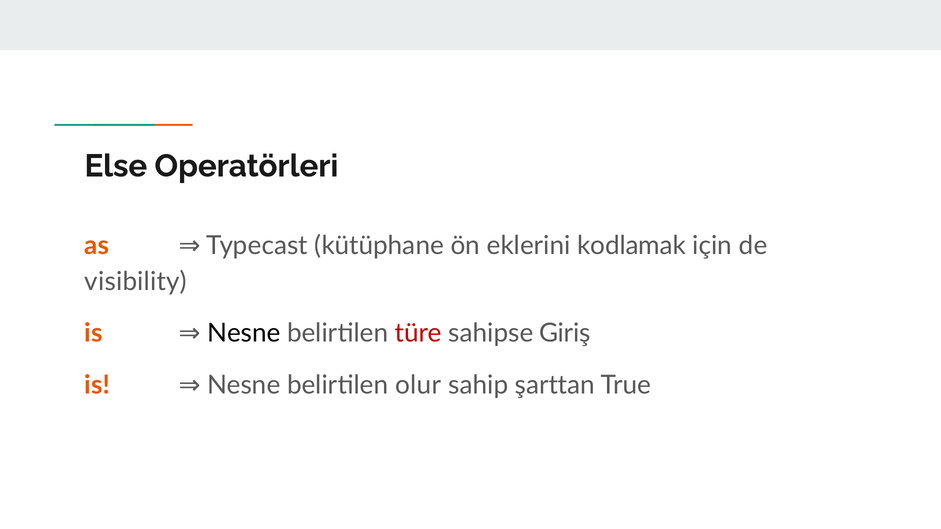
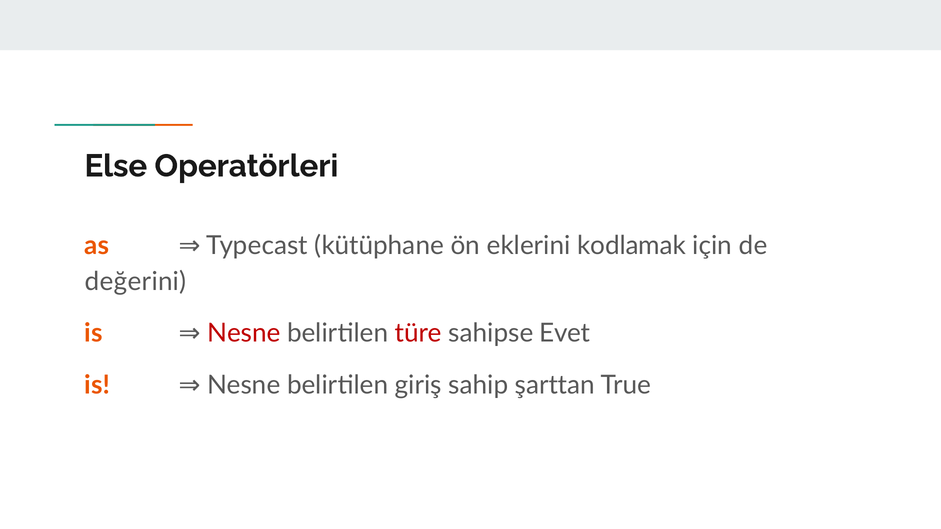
visibility: visibility -> değerini (136, 282)
Nesne colour: black -> red (244, 334)
Giriş: Giriş -> Evet (565, 334)
olur: olur -> giriş (418, 385)
